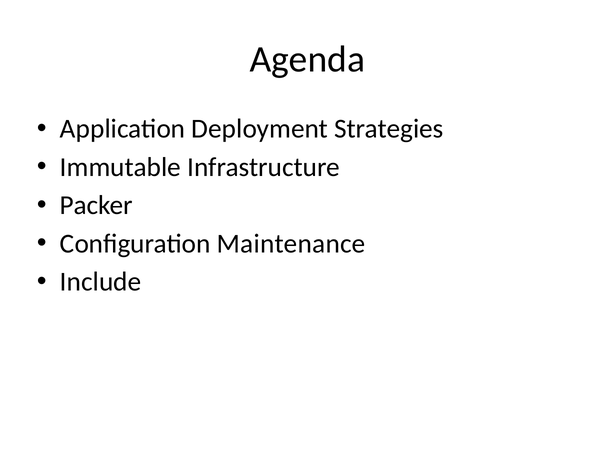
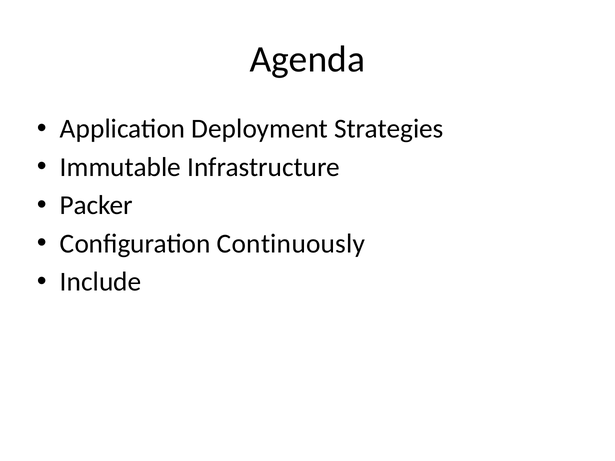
Maintenance: Maintenance -> Continuously (291, 244)
